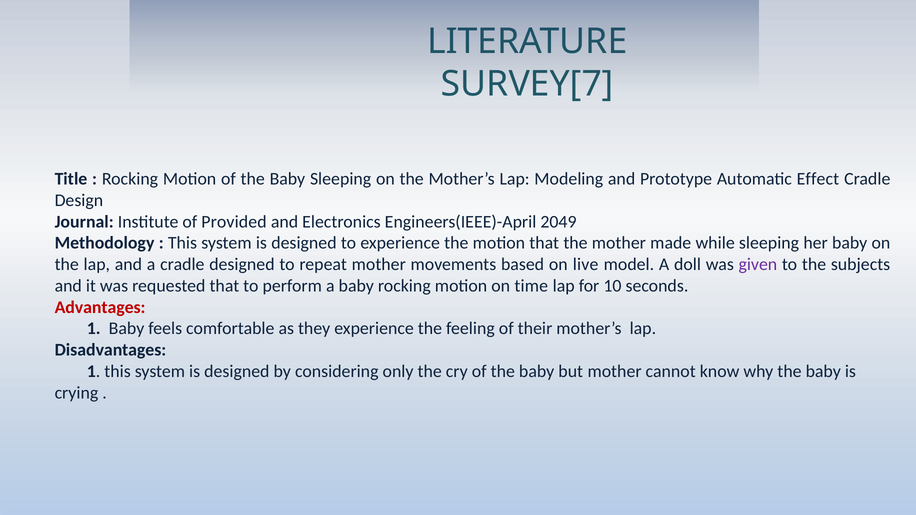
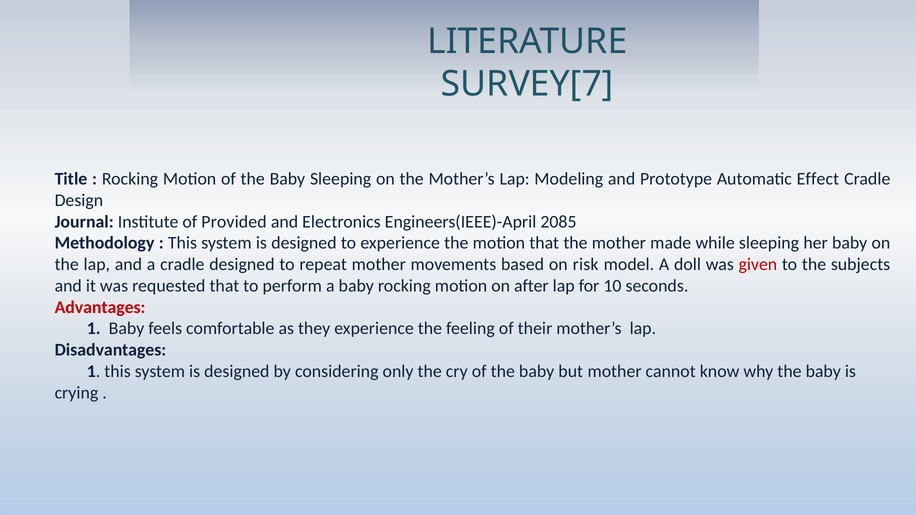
2049: 2049 -> 2085 (558, 222)
live: live -> risk (586, 265)
given colour: purple -> red (758, 265)
time: time -> after (531, 286)
